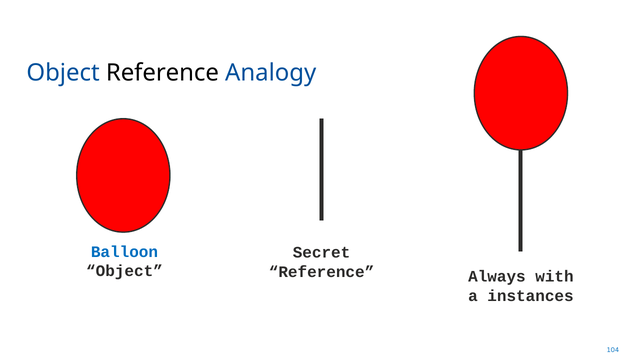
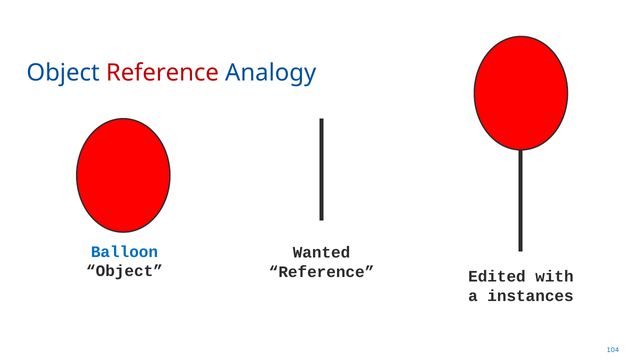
Reference colour: black -> red (162, 73)
Secret: Secret -> Wanted (322, 252)
Always: Always -> Edited (497, 276)
